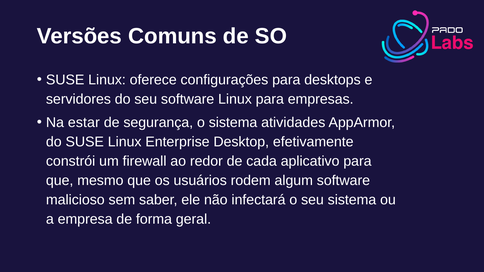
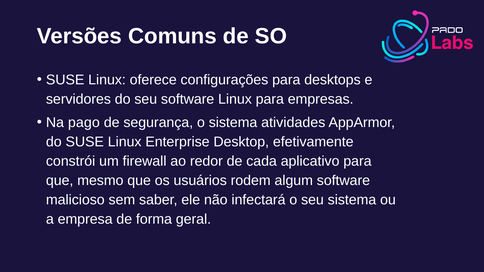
estar: estar -> pago (84, 123)
